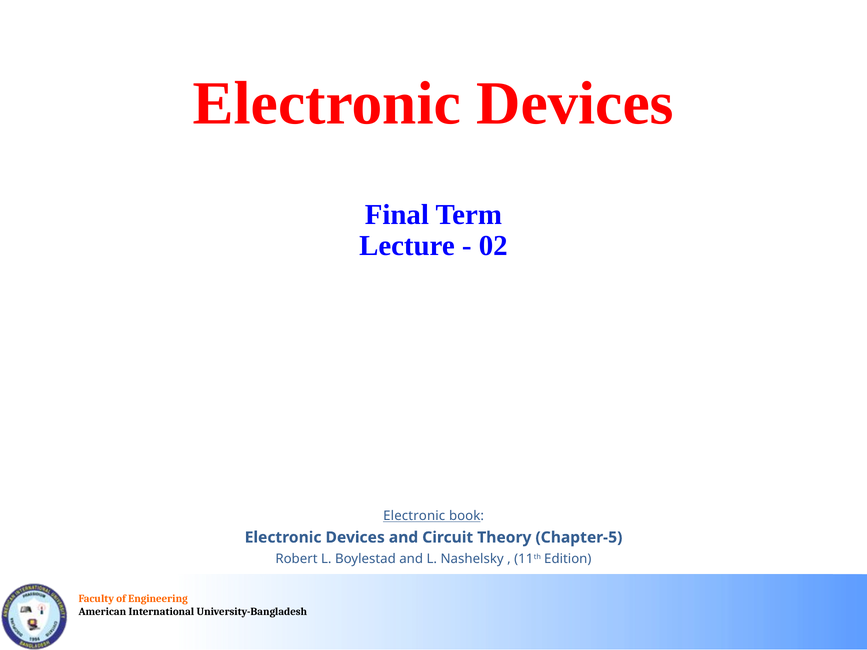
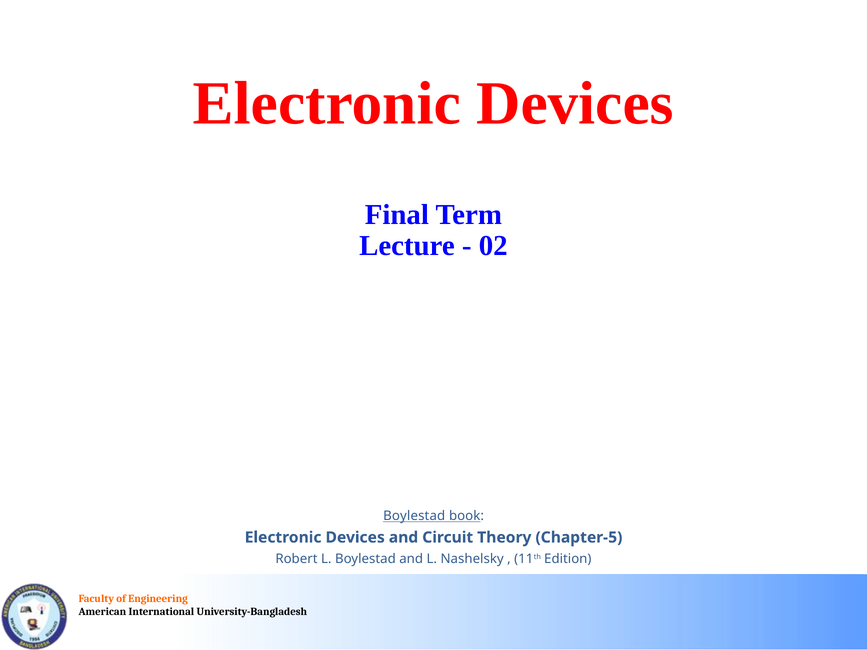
Electronic: Electronic -> Boylestad (414, 516)
